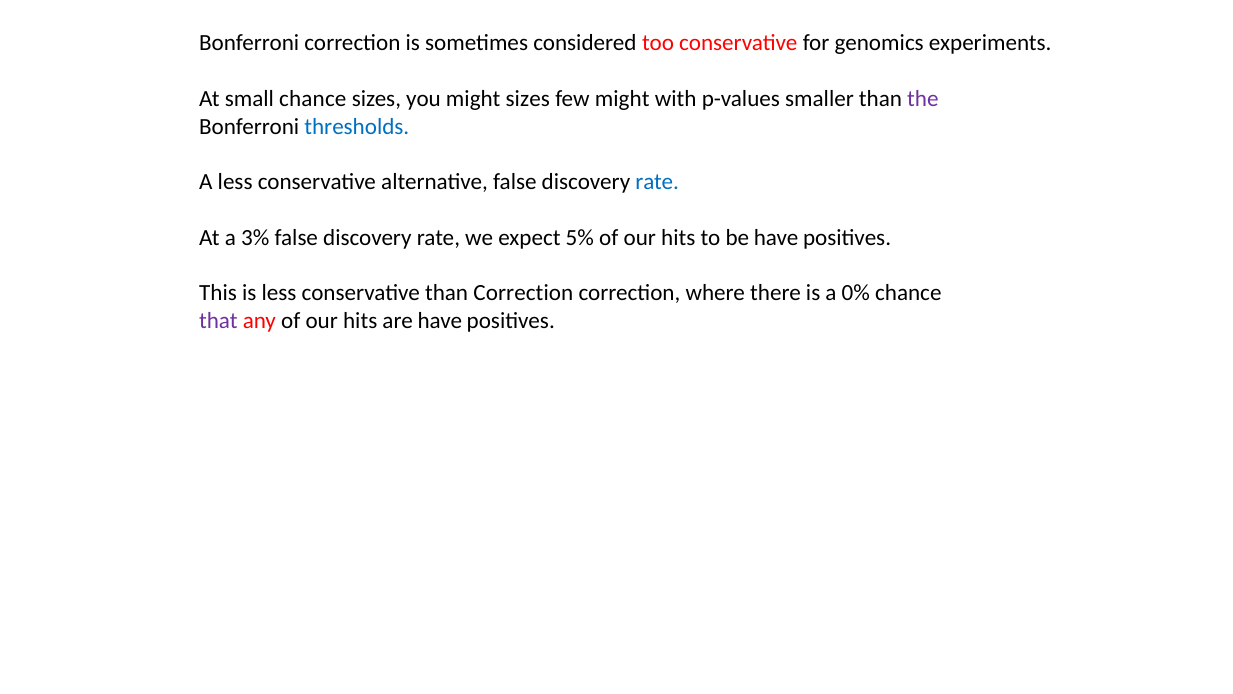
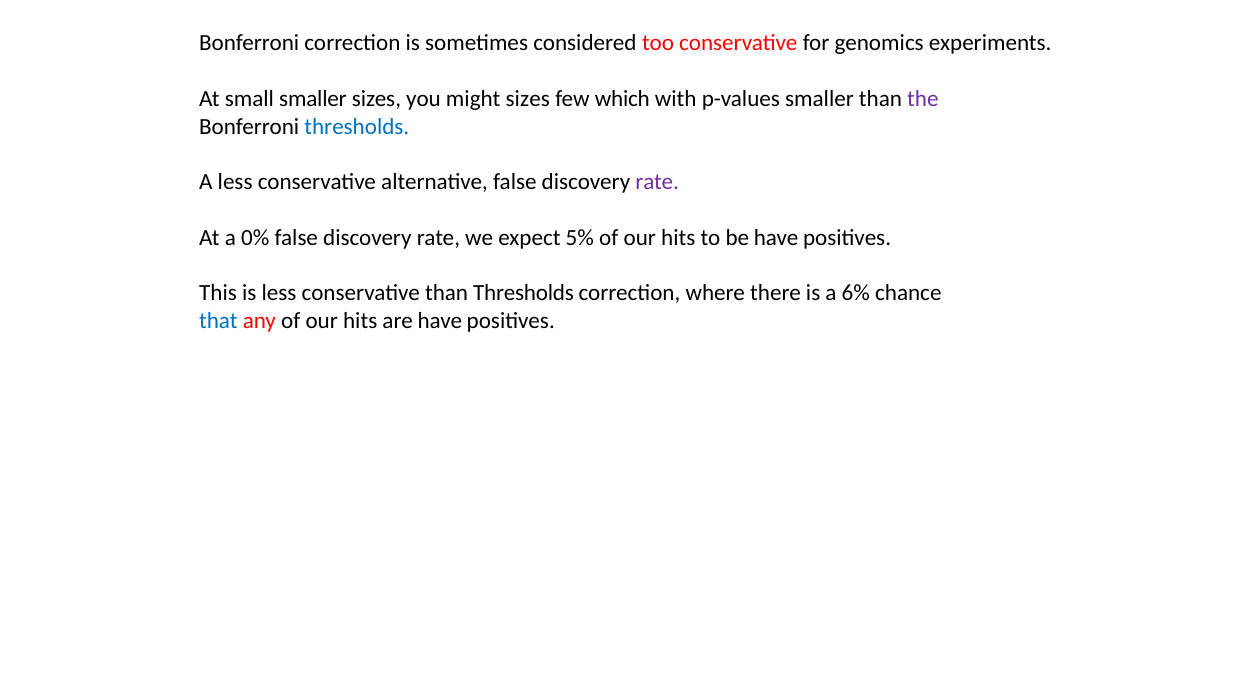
small chance: chance -> smaller (313, 99)
few might: might -> which (622, 99)
rate colour: blue -> purple (657, 182)
3%: 3% -> 0% (255, 237)
than Correction: Correction -> Thresholds (524, 293)
0%: 0% -> 6% (856, 293)
that colour: purple -> blue (218, 321)
